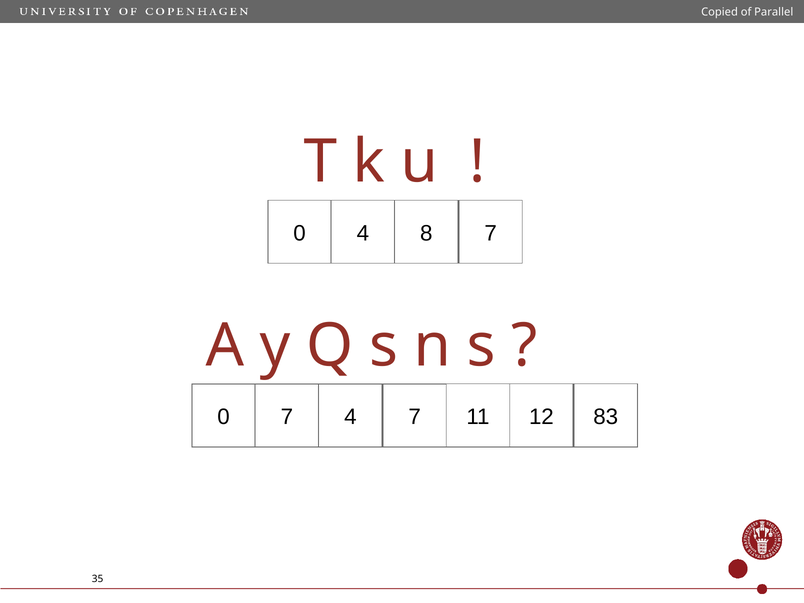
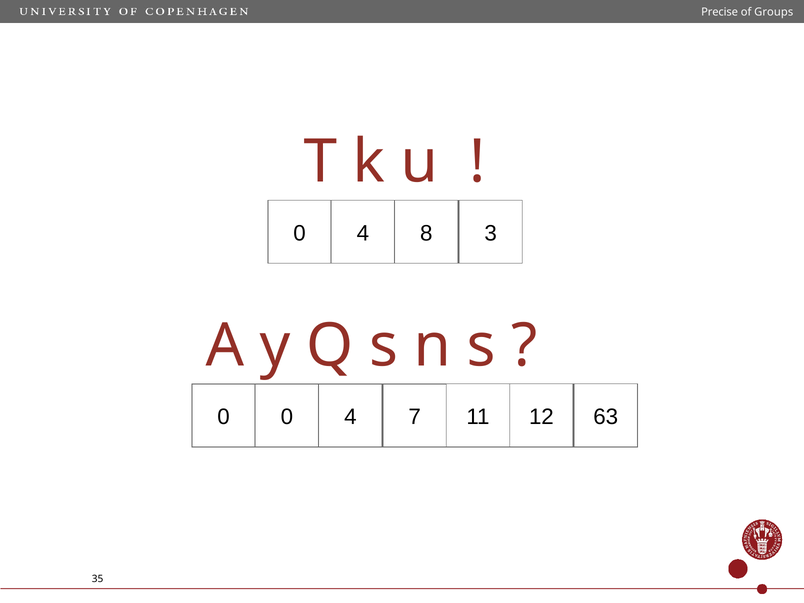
Copied: Copied -> Precise (720, 12)
Parallel: Parallel -> Groups (774, 12)
4 7: 7 -> 3 (491, 233)
0 7: 7 -> 0 (287, 417)
83: 83 -> 63 (606, 417)
